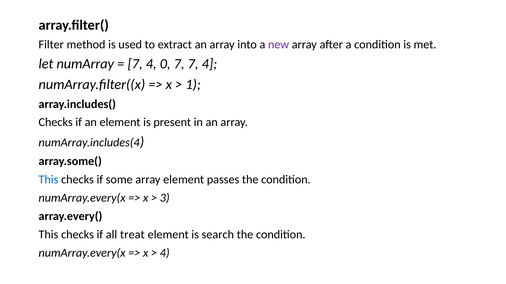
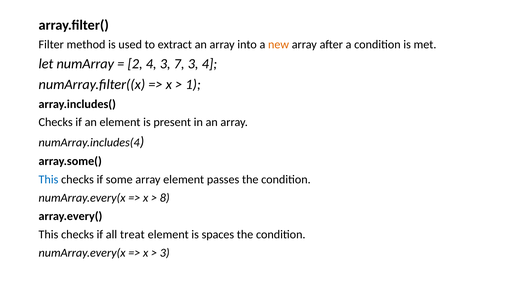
new colour: purple -> orange (279, 45)
7: 7 -> 2 (135, 64)
4 0: 0 -> 3 (165, 64)
7 7: 7 -> 3 (193, 64)
3: 3 -> 8 (165, 198)
search: search -> spaces (218, 235)
4: 4 -> 3 (165, 253)
